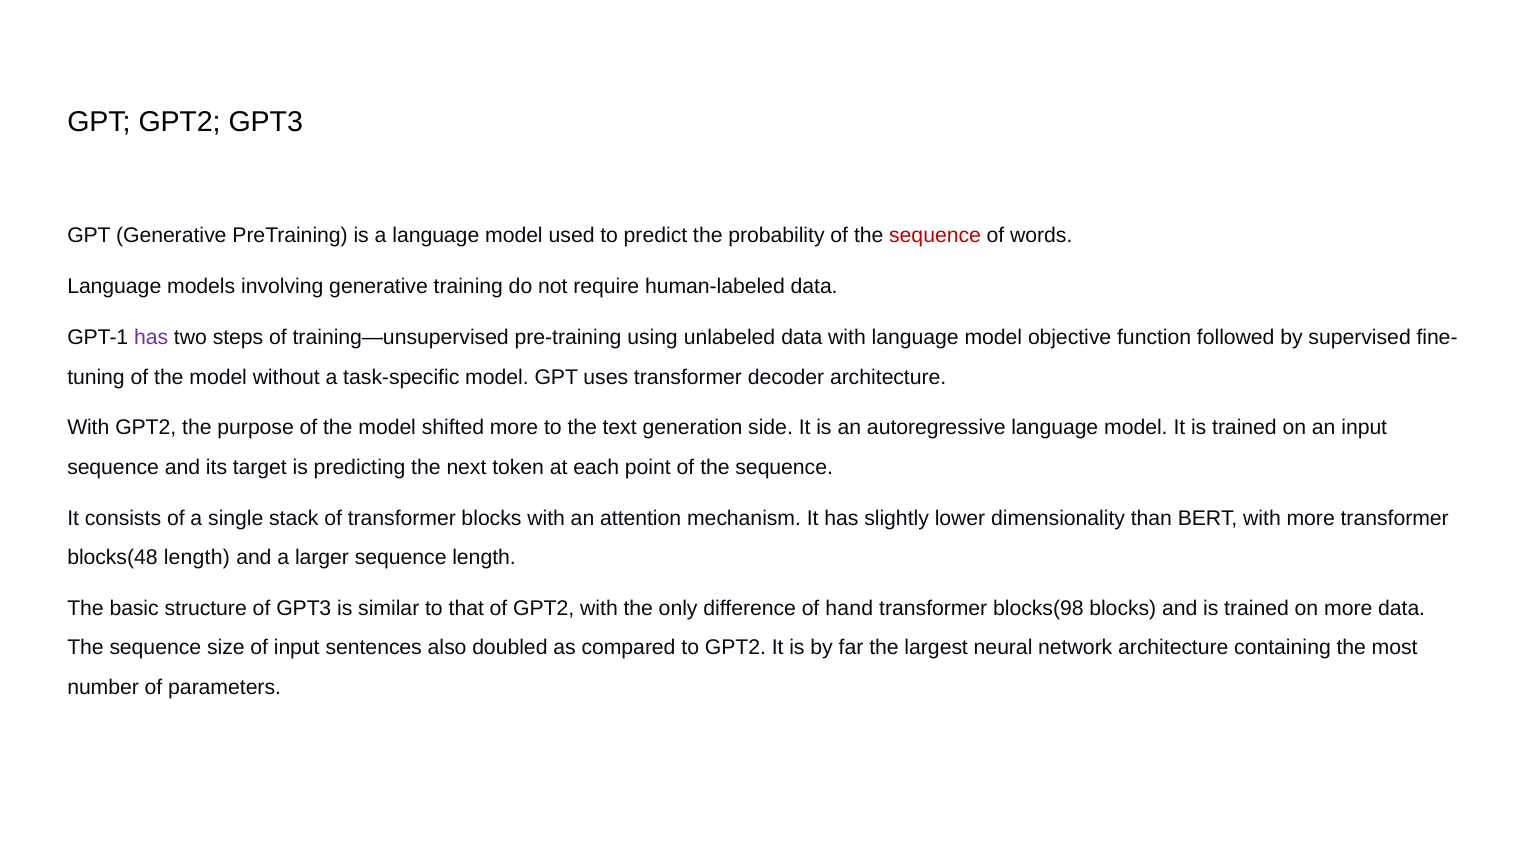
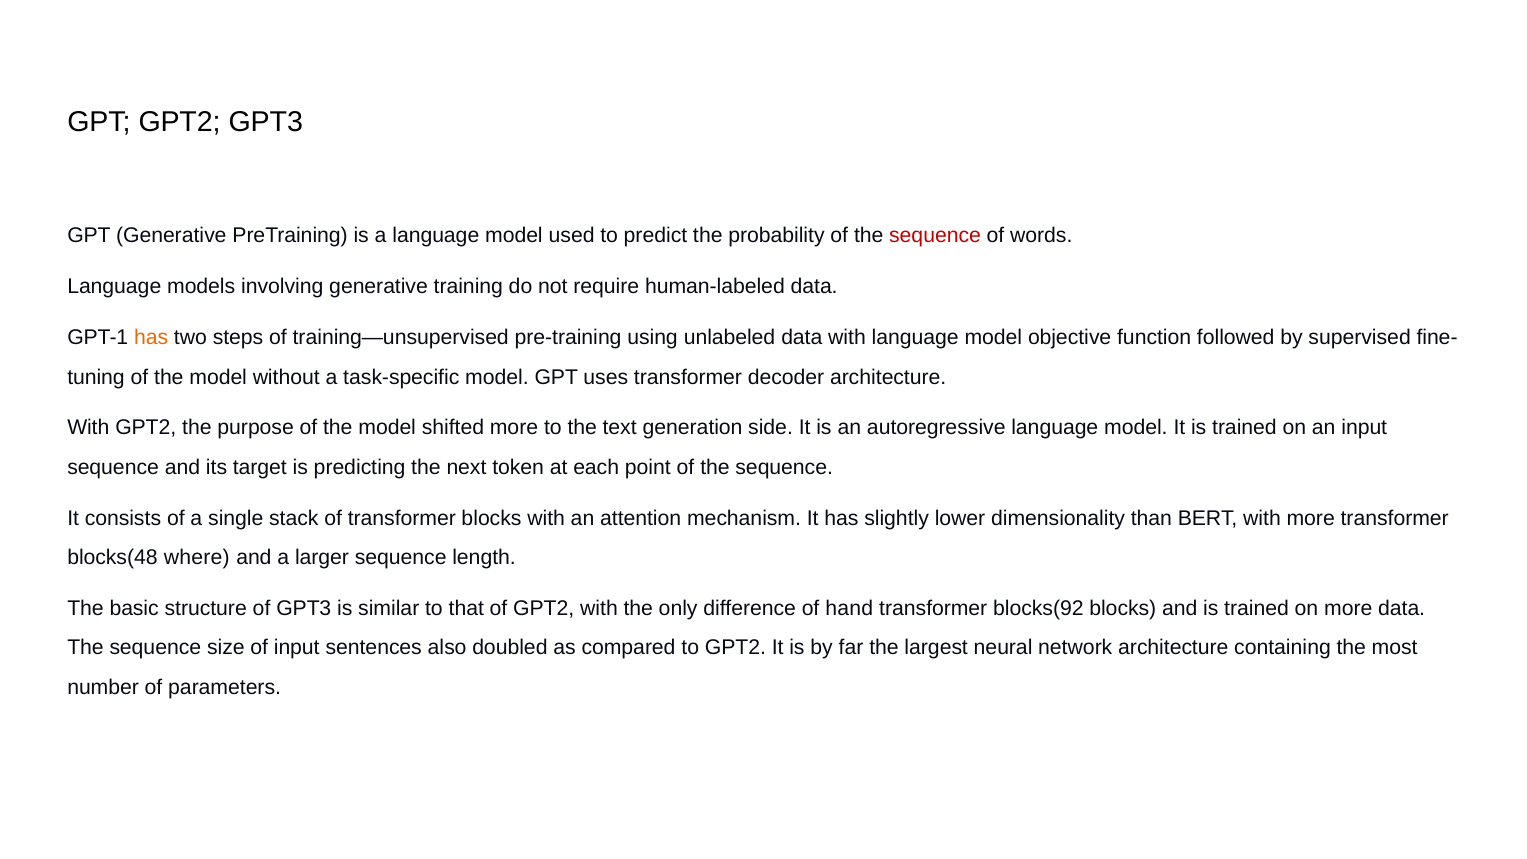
has colour: purple -> orange (151, 338)
blocks(48 length: length -> where (197, 558)
blocks(98: blocks(98 -> blocks(92 (1038, 608)
